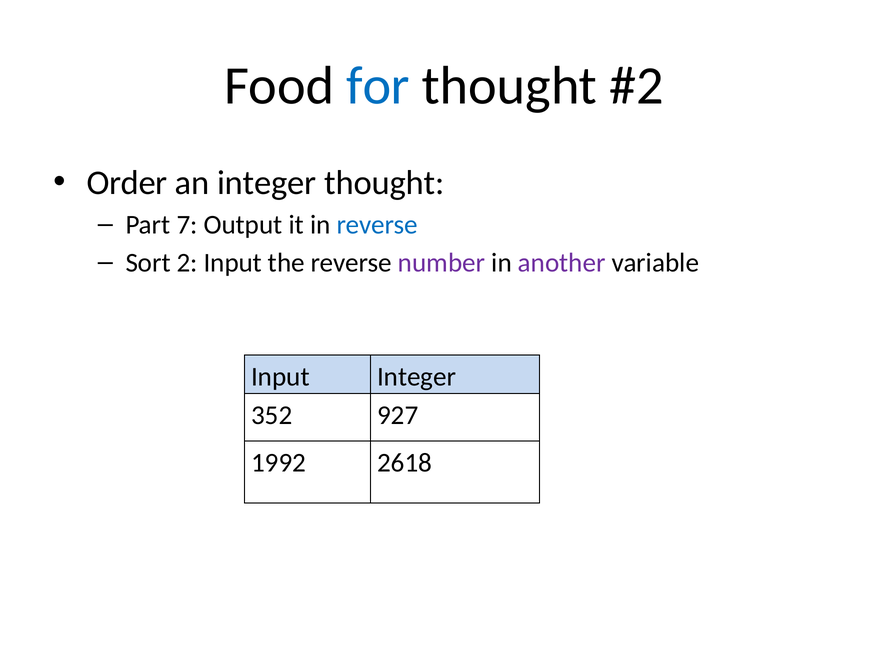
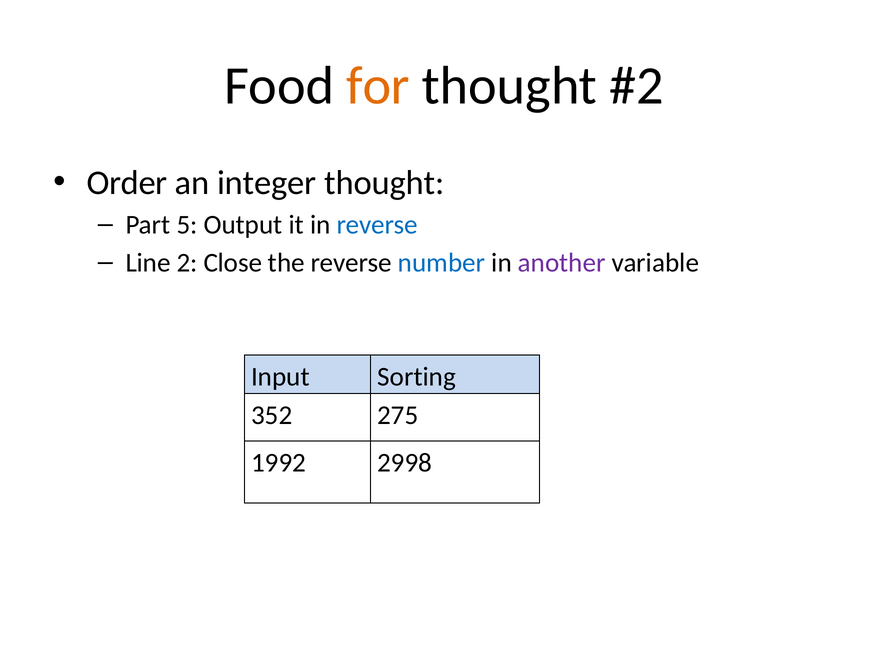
for colour: blue -> orange (378, 86)
7: 7 -> 5 (187, 225)
Sort: Sort -> Line (148, 263)
2 Input: Input -> Close (233, 263)
number colour: purple -> blue (442, 263)
Input Integer: Integer -> Sorting (417, 377)
927: 927 -> 275 (398, 416)
2618: 2618 -> 2998 (405, 463)
